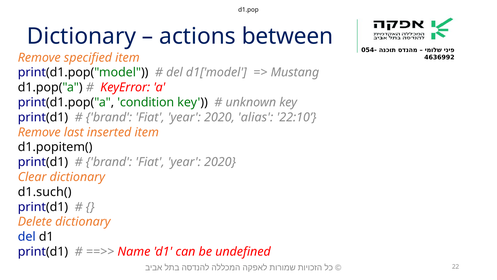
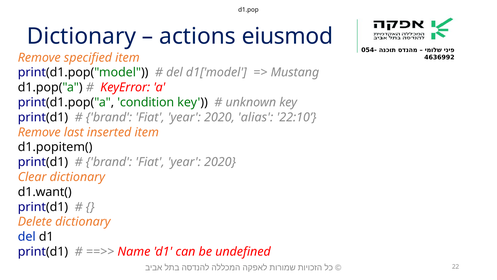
between: between -> eiusmod (288, 36)
d1.such(: d1.such( -> d1.want( (45, 192)
